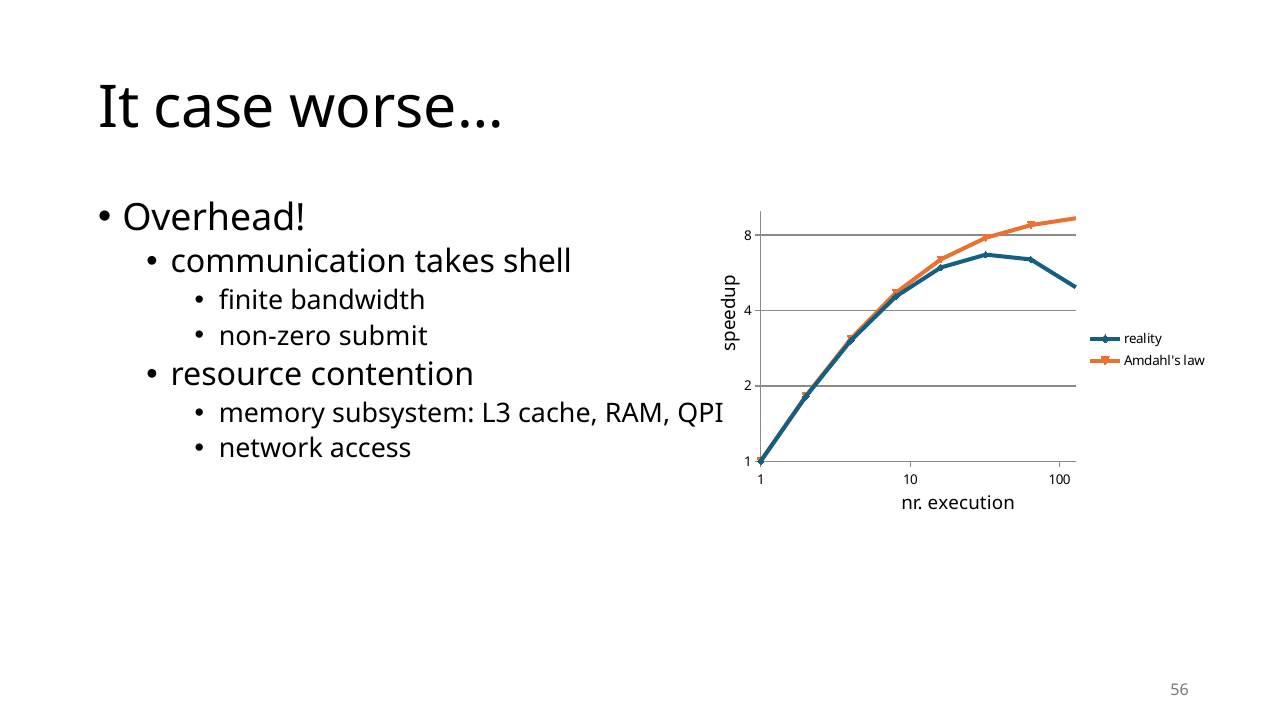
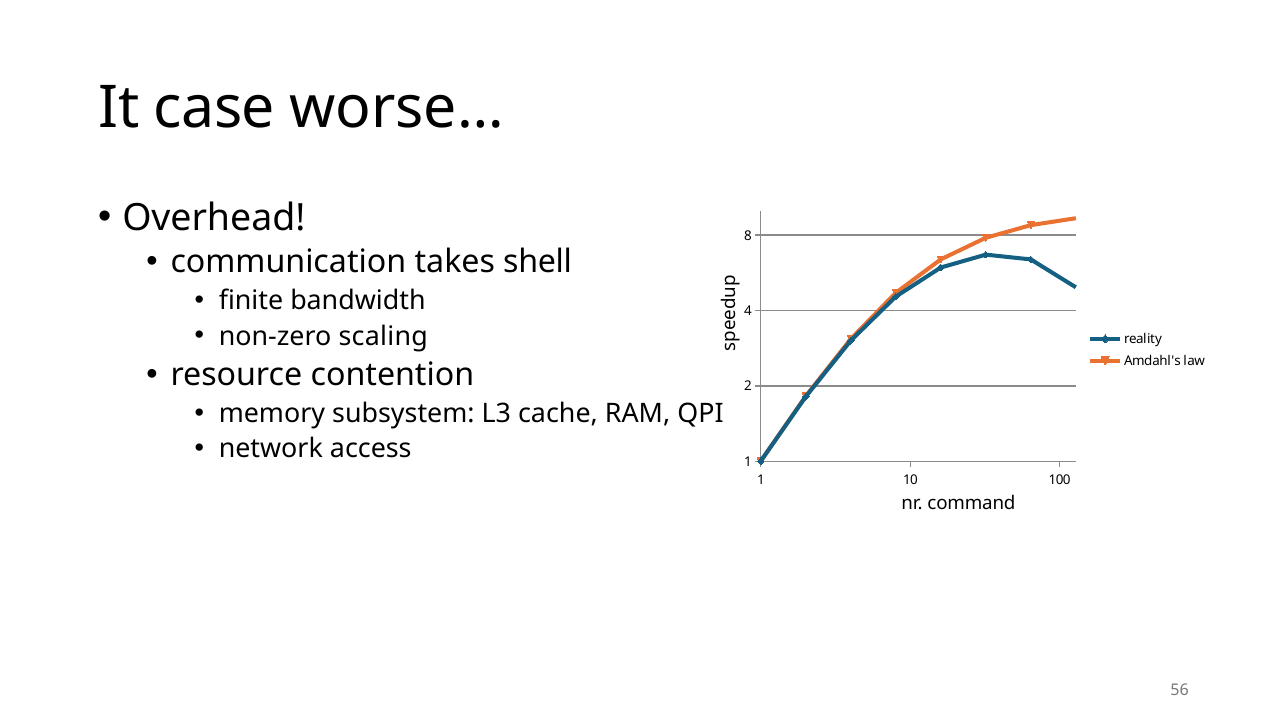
submit: submit -> scaling (383, 336)
execution: execution -> command (971, 504)
